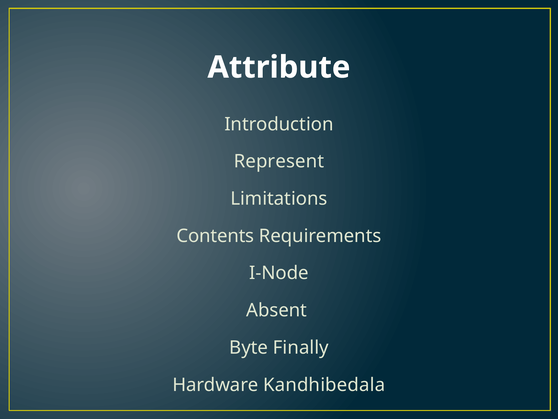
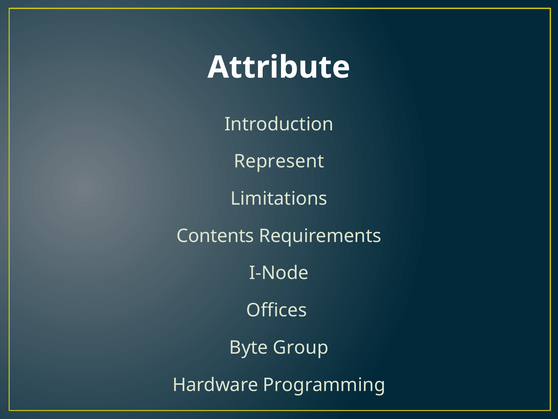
Absent: Absent -> Offices (277, 310)
Finally: Finally -> Group (301, 347)
Kandhibedala: Kandhibedala -> Programming (324, 384)
